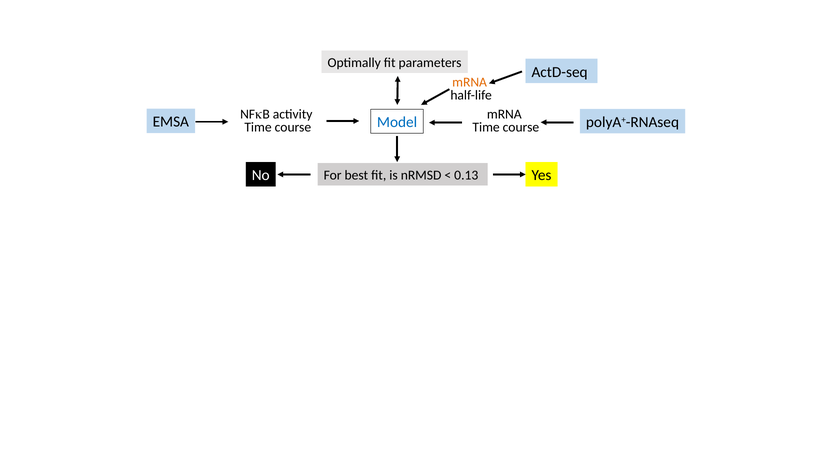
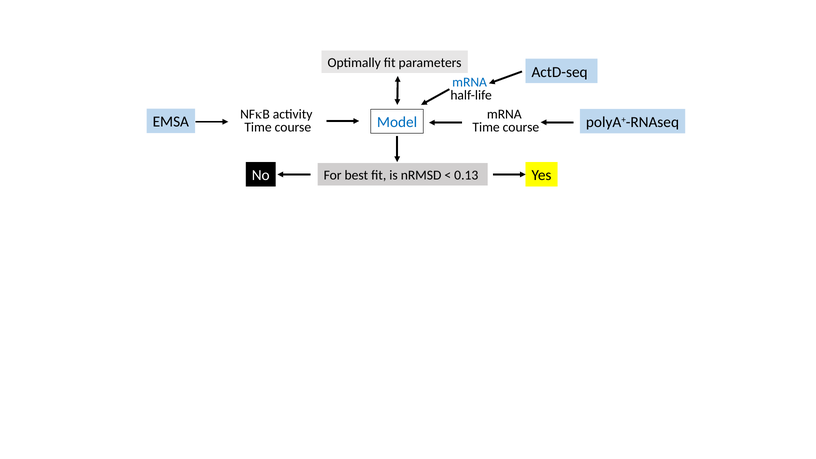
mRNA colour: orange -> blue (470, 82)
